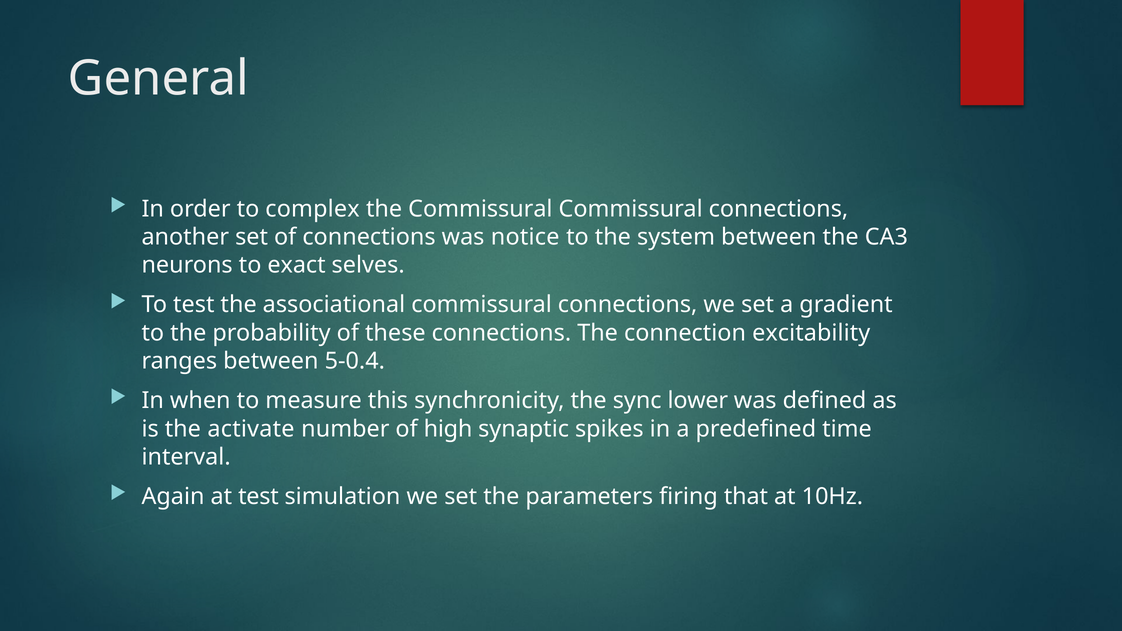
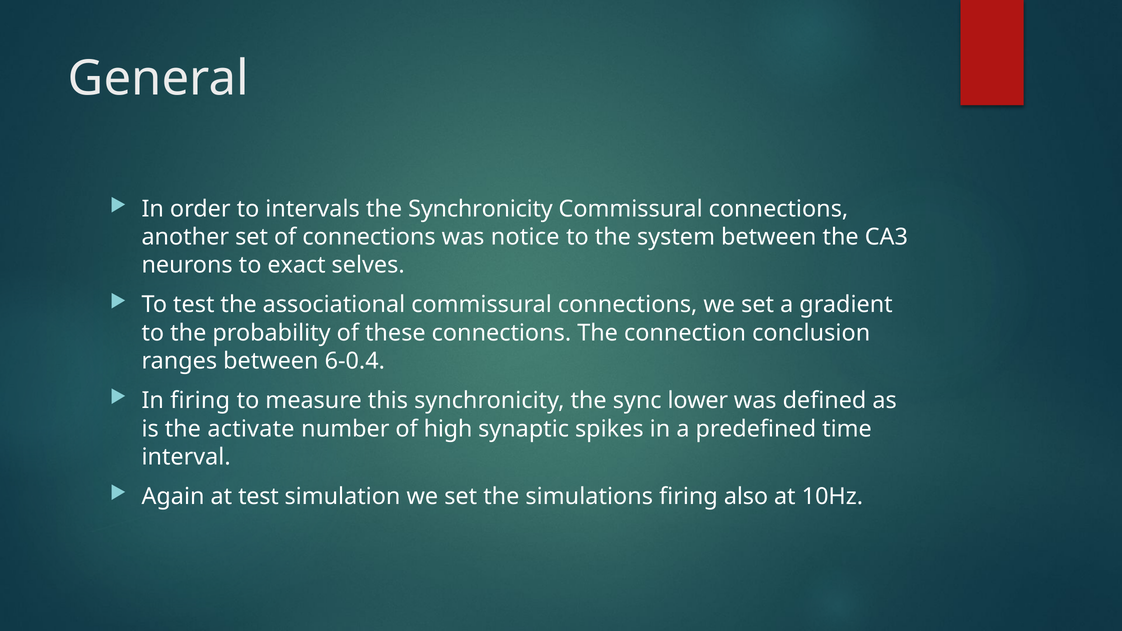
complex: complex -> intervals (313, 209)
the Commissural: Commissural -> Synchronicity (480, 209)
excitability: excitability -> conclusion (811, 333)
5-0.4: 5-0.4 -> 6-0.4 (355, 361)
In when: when -> firing (200, 401)
parameters: parameters -> simulations (589, 497)
that: that -> also (746, 497)
